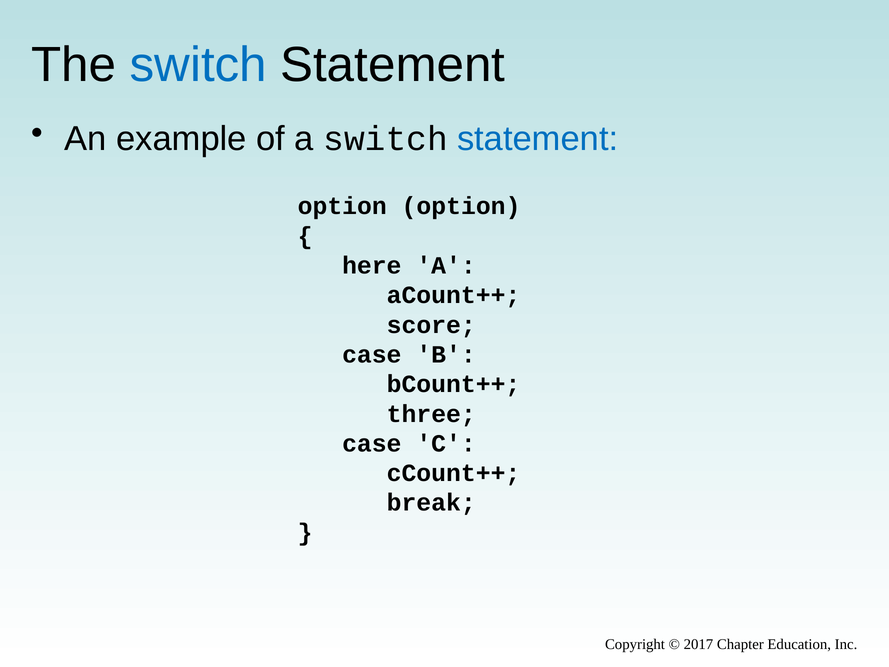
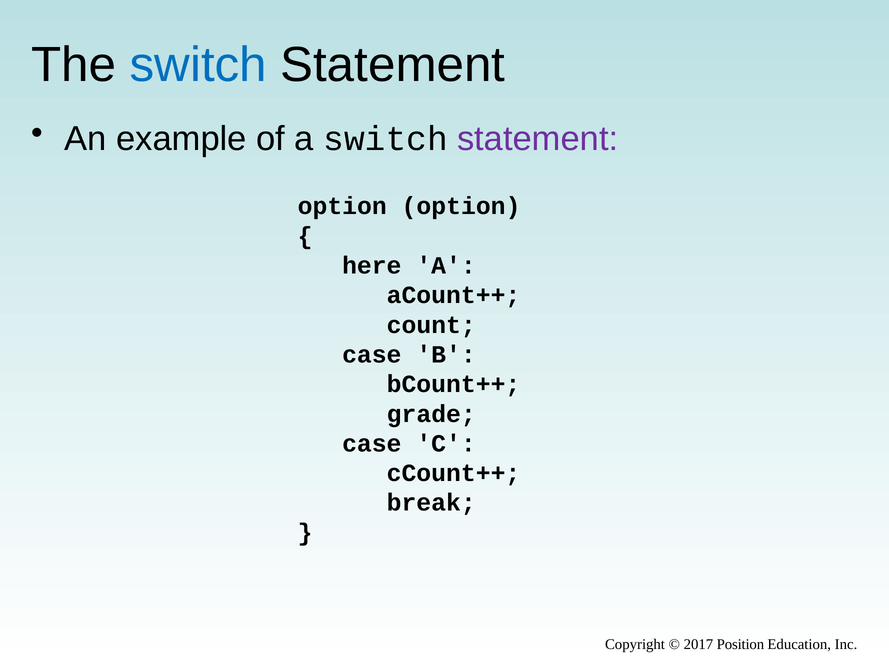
statement colour: blue -> purple (538, 139)
score: score -> count (431, 325)
three: three -> grade (431, 414)
Chapter: Chapter -> Position (740, 644)
